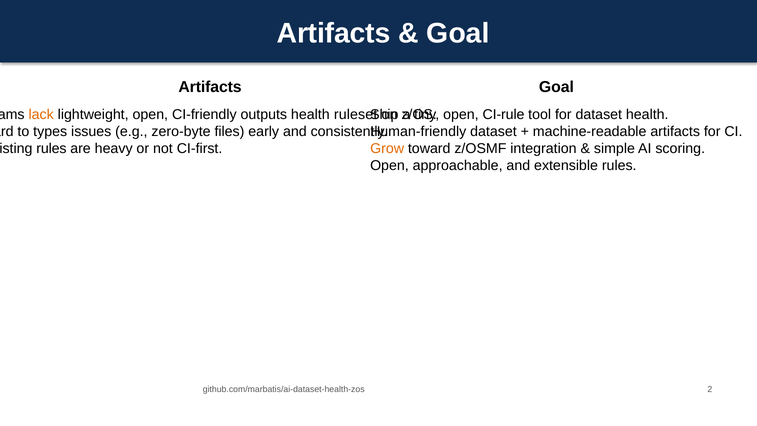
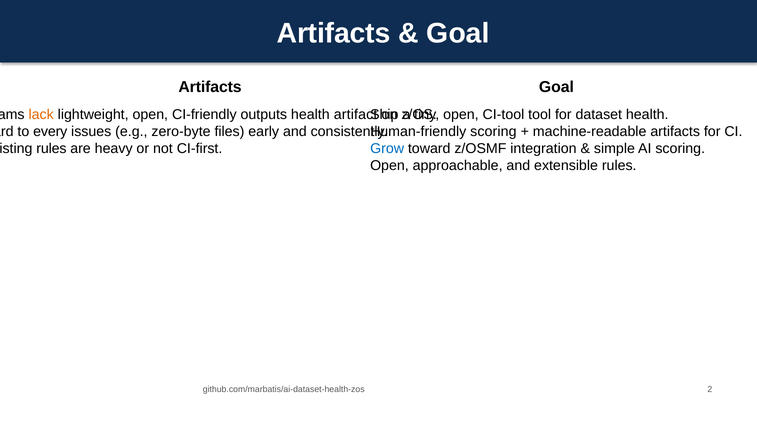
ruleset: ruleset -> artifact (356, 115)
CI-rule: CI-rule -> CI-tool (503, 115)
types: types -> every (50, 132)
Human-friendly dataset: dataset -> scoring (493, 132)
Grow colour: orange -> blue (387, 149)
